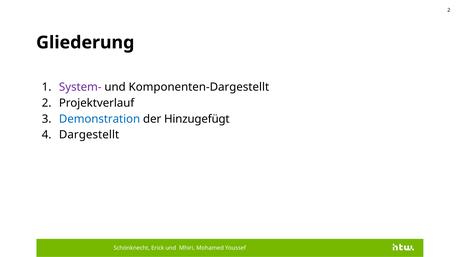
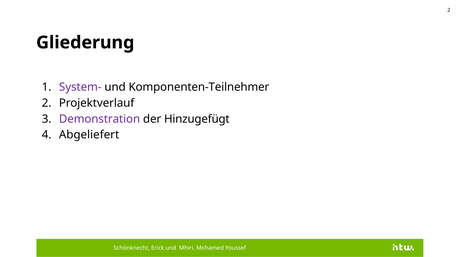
Komponenten-Dargestellt: Komponenten-Dargestellt -> Komponenten-Teilnehmer (199, 87)
Demonstration colour: blue -> purple (100, 119)
Dargestellt: Dargestellt -> Abgeliefert (89, 135)
